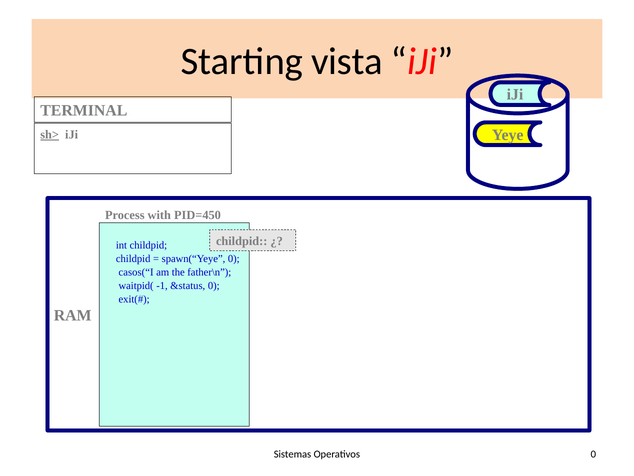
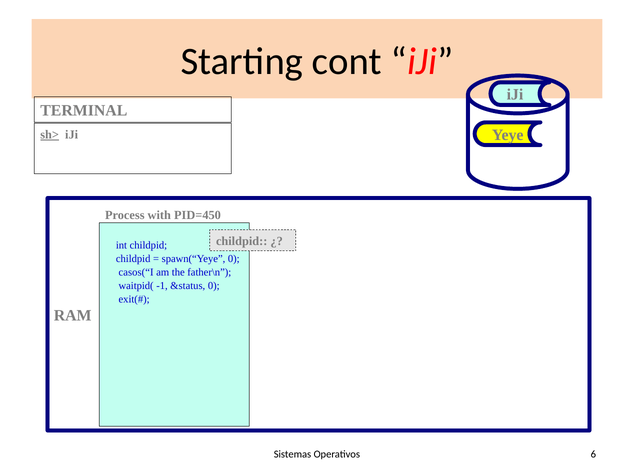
vista: vista -> cont (347, 61)
Operativos 0: 0 -> 6 (593, 454)
